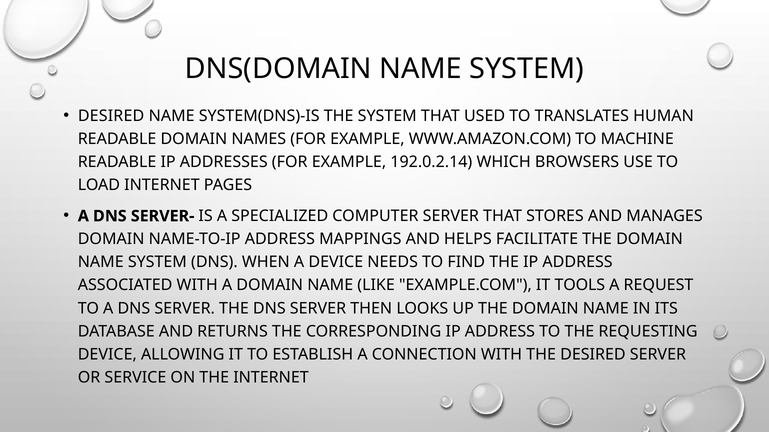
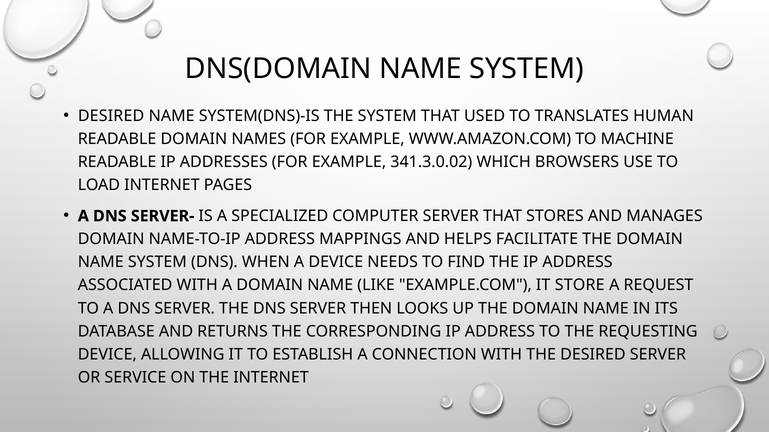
192.0.2.14: 192.0.2.14 -> 341.3.0.02 (431, 162)
TOOLS: TOOLS -> STORE (580, 286)
